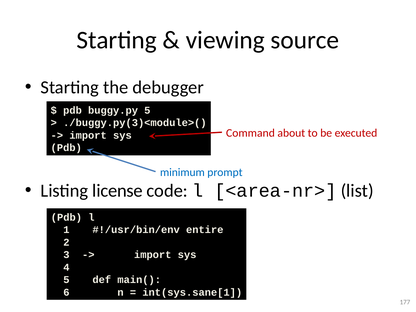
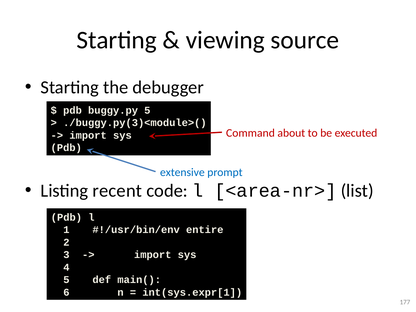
minimum: minimum -> extensive (182, 172)
license: license -> recent (117, 191)
int(sys.sane[1: int(sys.sane[1 -> int(sys.expr[1 (192, 292)
